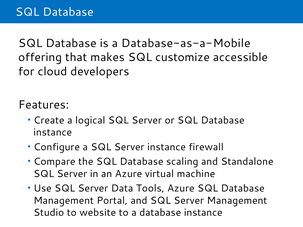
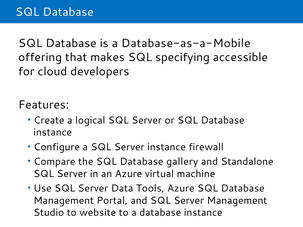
customize: customize -> specifying (182, 57)
scaling: scaling -> gallery (182, 162)
